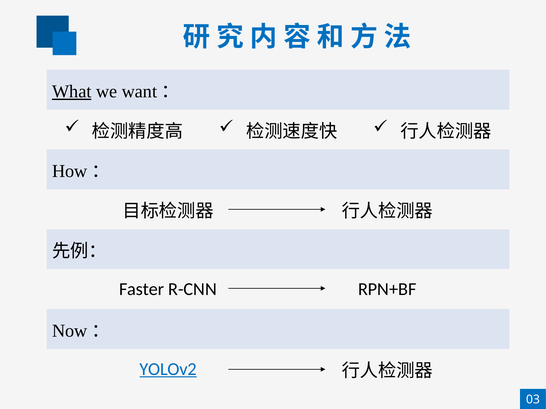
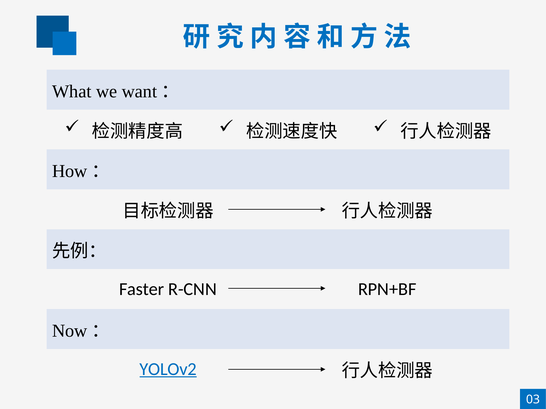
What underline: present -> none (72, 92)
